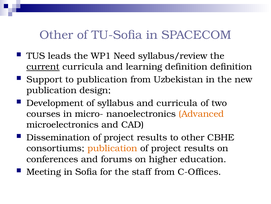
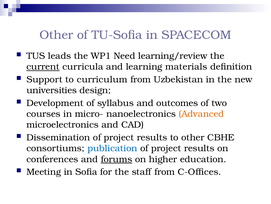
syllabus/review: syllabus/review -> learning/review (173, 56)
learning definition: definition -> materials (186, 67)
to publication: publication -> curriculum (102, 79)
publication: publication -> universities (52, 90)
and curricula: curricula -> outcomes (177, 103)
publication colour: orange -> blue (112, 148)
forums underline: none -> present (116, 159)
